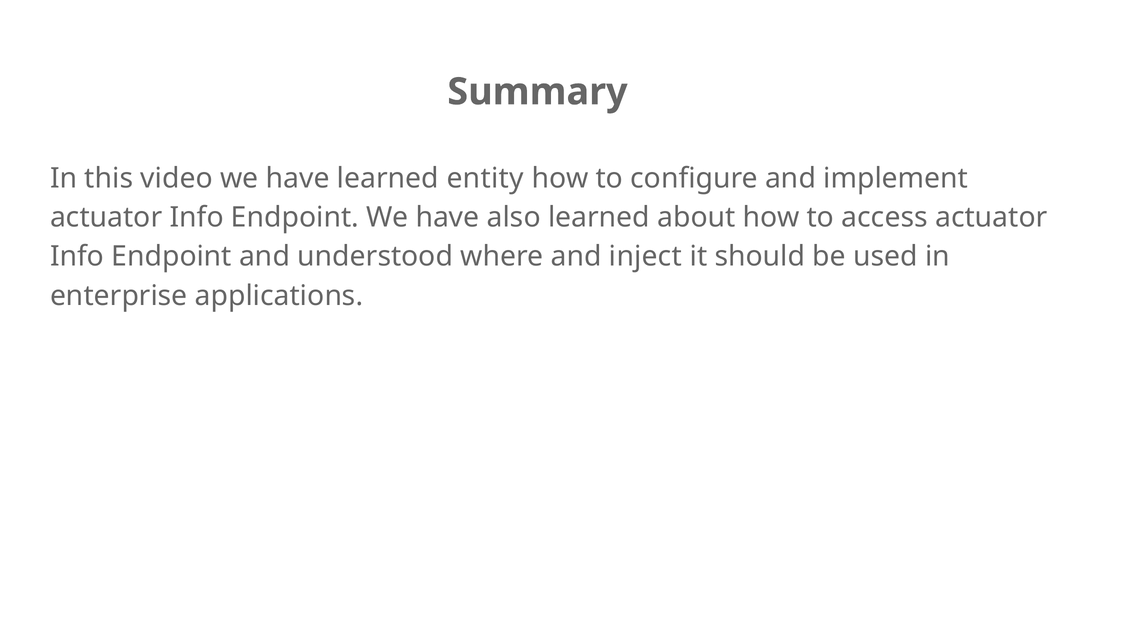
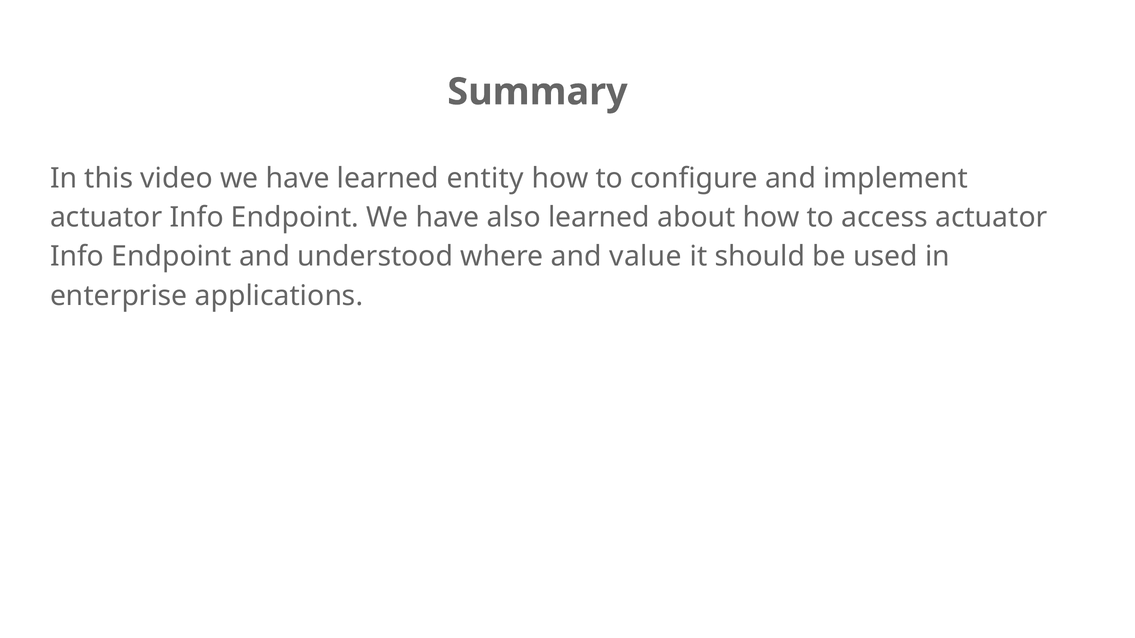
inject: inject -> value (645, 257)
